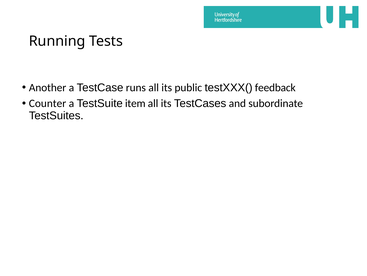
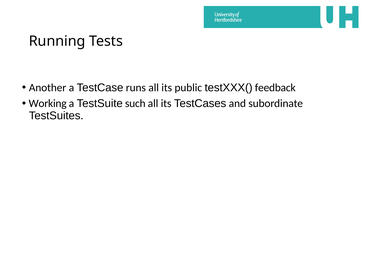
Counter: Counter -> Working (48, 103)
item: item -> such (135, 103)
